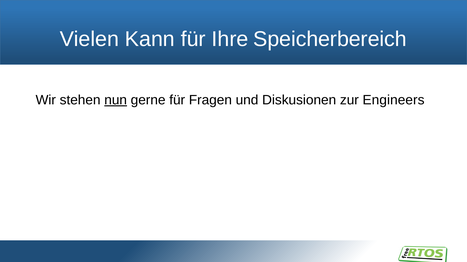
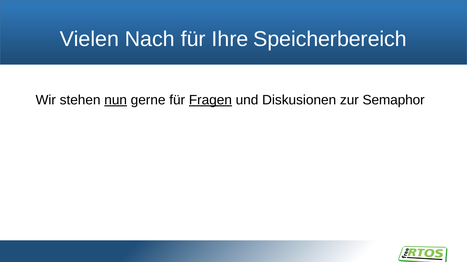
Kann: Kann -> Nach (150, 39)
Fragen underline: none -> present (210, 100)
Engineers: Engineers -> Semaphor (394, 100)
